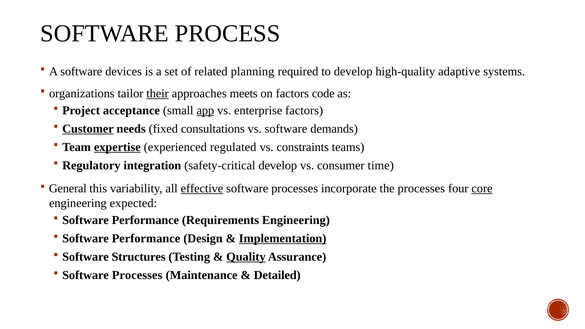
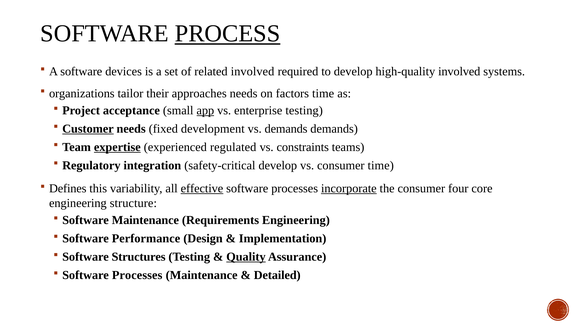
PROCESS underline: none -> present (228, 34)
related planning: planning -> involved (253, 71)
high-quality adaptive: adaptive -> involved (459, 71)
their underline: present -> none (158, 93)
approaches meets: meets -> needs (244, 93)
factors code: code -> time (323, 93)
enterprise factors: factors -> testing (304, 110)
consultations: consultations -> development (213, 129)
vs software: software -> demands (286, 129)
General: General -> Defines (68, 189)
incorporate underline: none -> present (349, 189)
the processes: processes -> consumer (421, 189)
core underline: present -> none (482, 189)
expected: expected -> structure (133, 203)
Performance: Performance -> Maintenance (145, 220)
Implementation underline: present -> none (283, 239)
